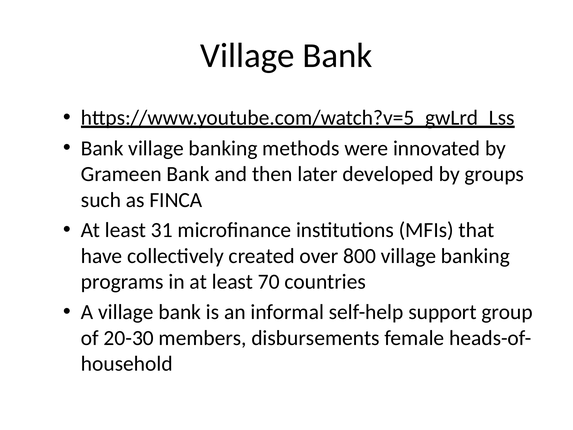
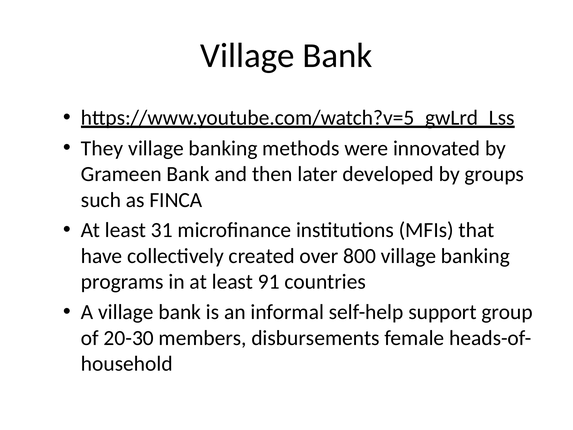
Bank: Bank -> They (102, 148)
70: 70 -> 91 (269, 282)
